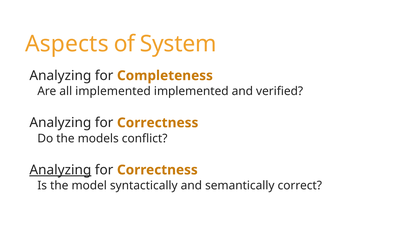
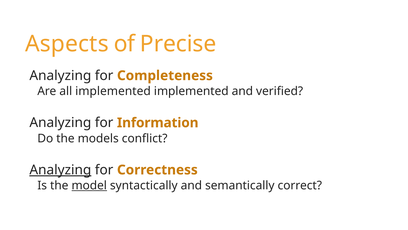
System: System -> Precise (178, 44)
Correctness: Correctness -> Information (158, 123)
model underline: none -> present (89, 185)
